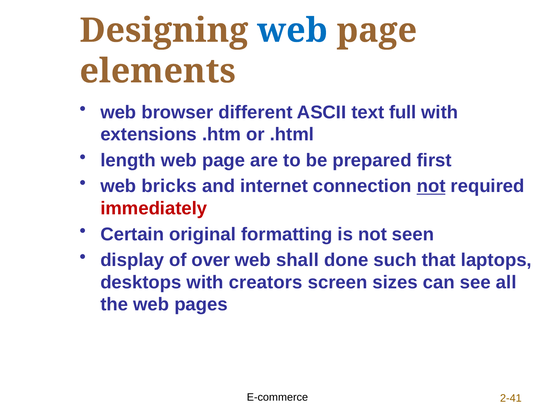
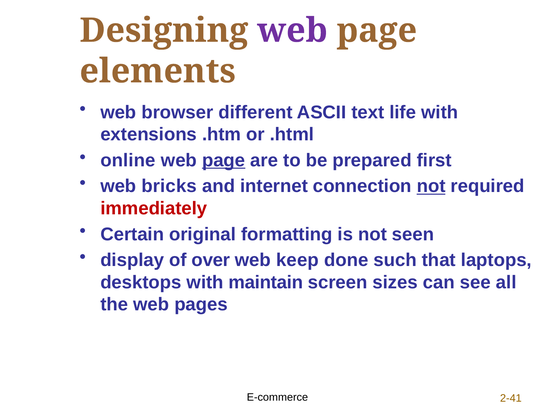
web colour: blue -> purple (292, 31)
full: full -> life (403, 112)
length: length -> online (128, 160)
page underline: none -> present (224, 160)
shall: shall -> keep (297, 260)
creators: creators -> maintain (266, 282)
